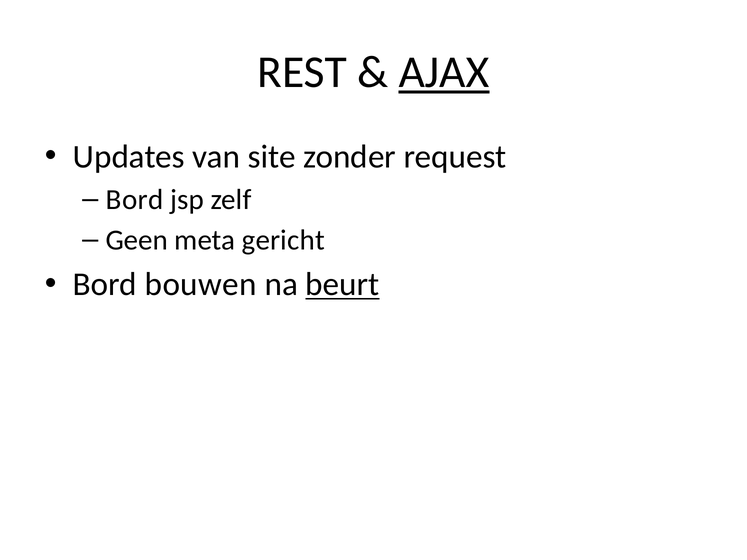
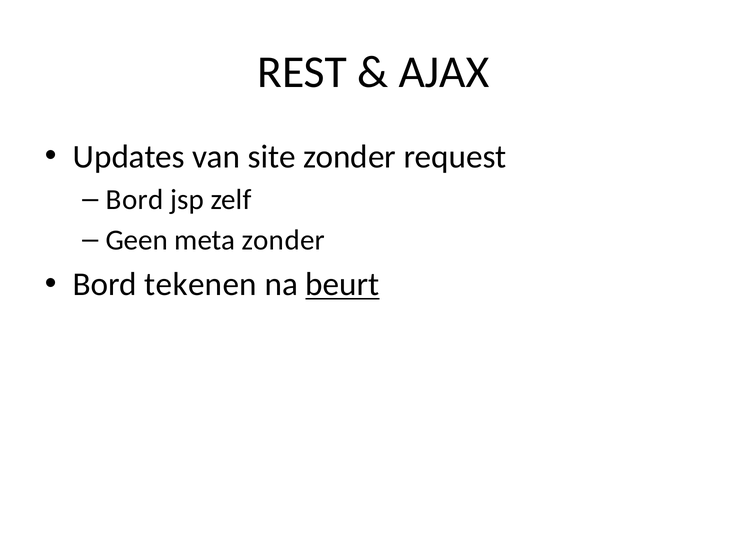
AJAX underline: present -> none (444, 72)
meta gericht: gericht -> zonder (283, 240)
bouwen: bouwen -> tekenen (201, 285)
